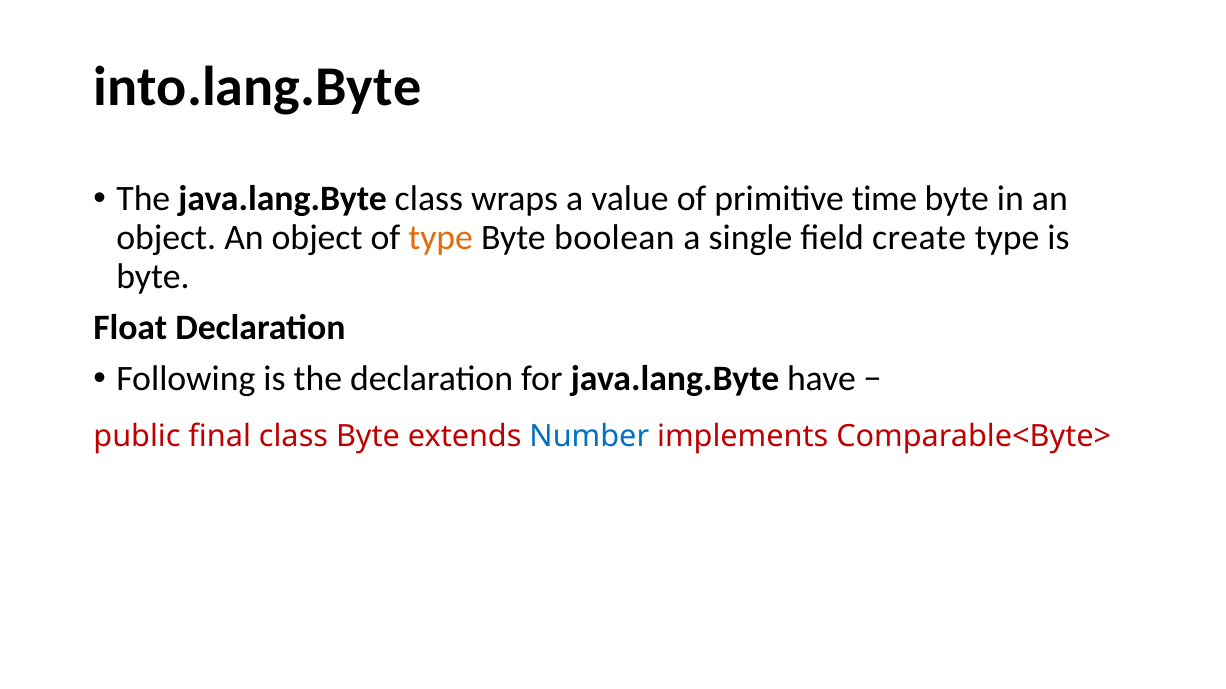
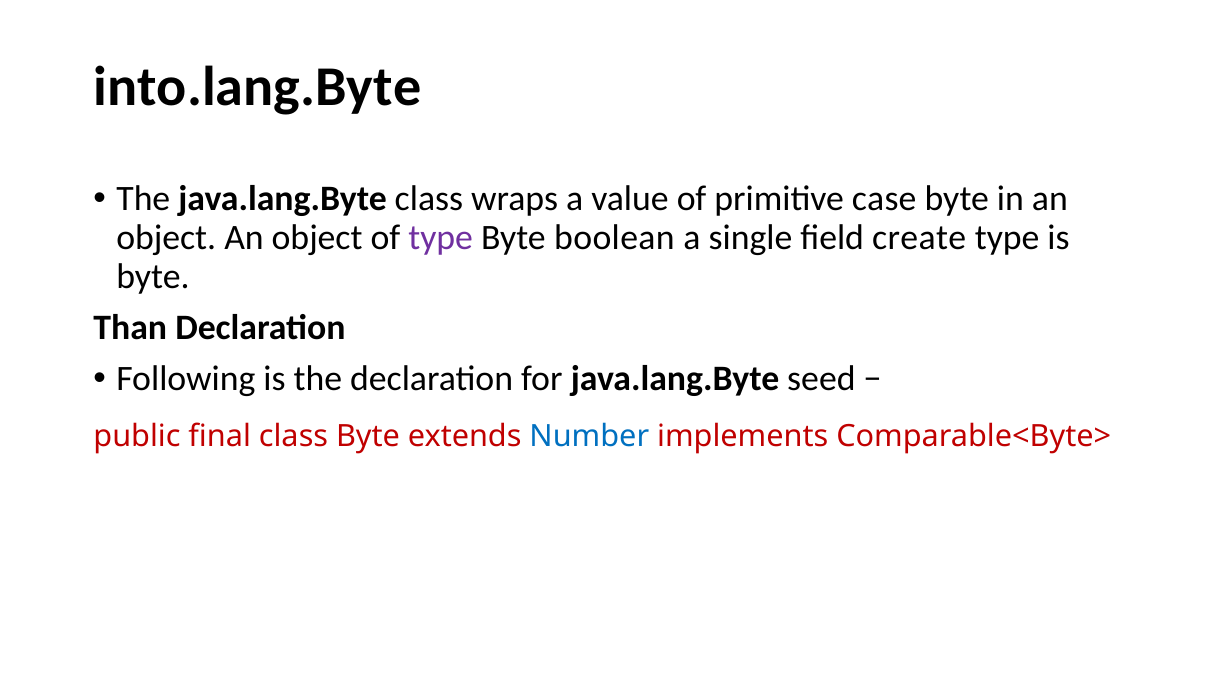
time: time -> case (884, 199)
type colour: orange -> purple (441, 238)
Float: Float -> Than (130, 328)
have: have -> seed (821, 379)
